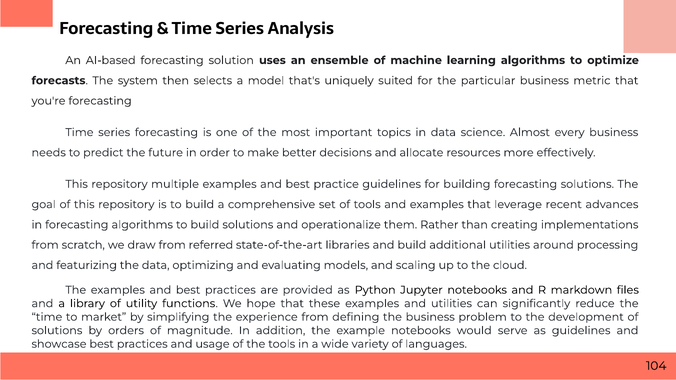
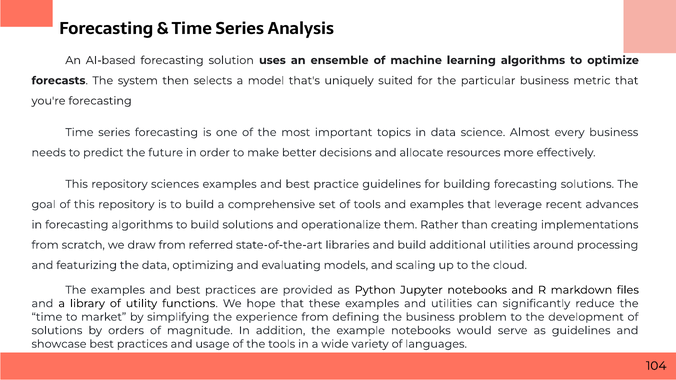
multiple: multiple -> sciences (175, 184)
